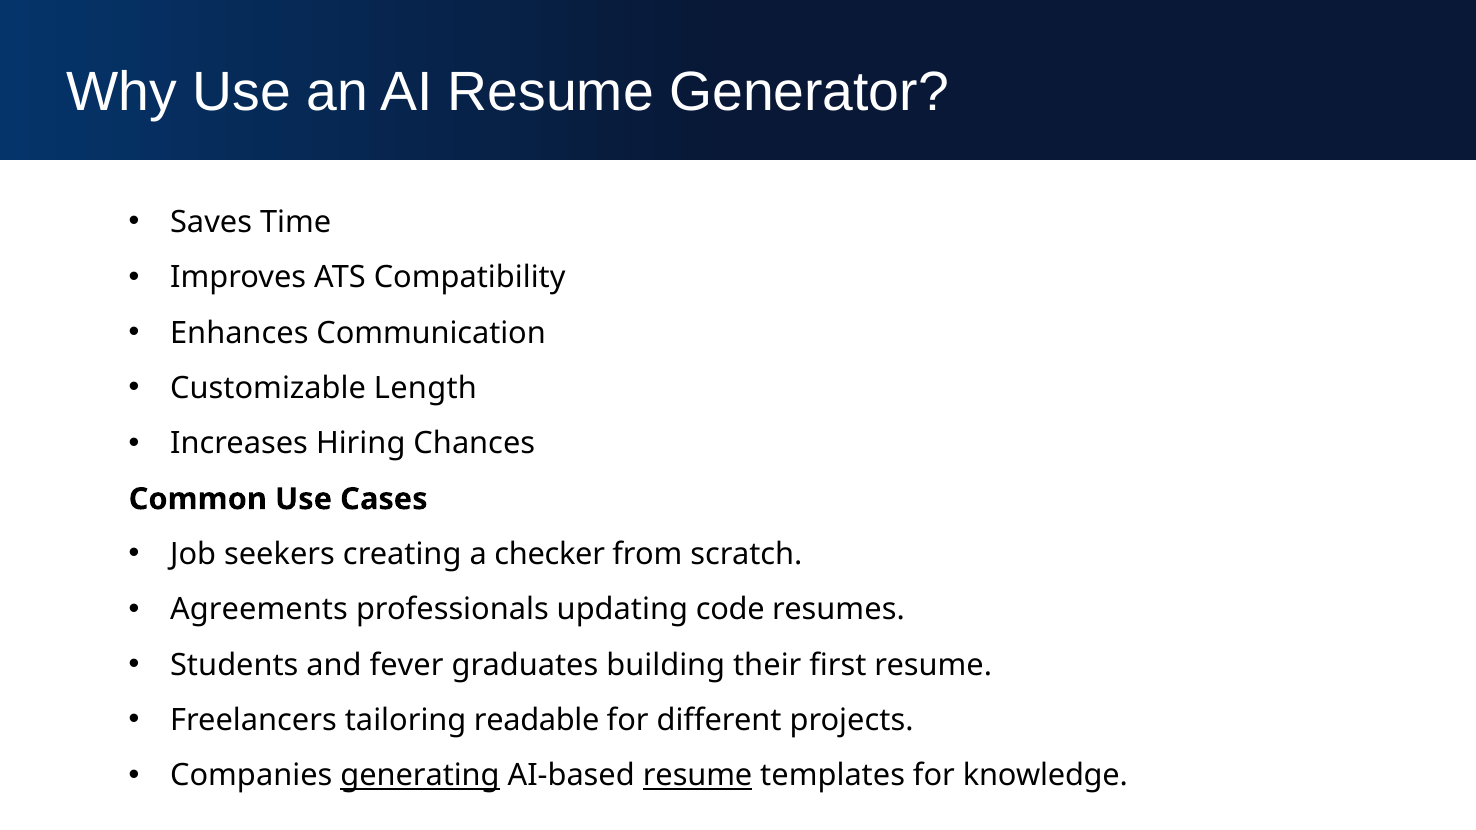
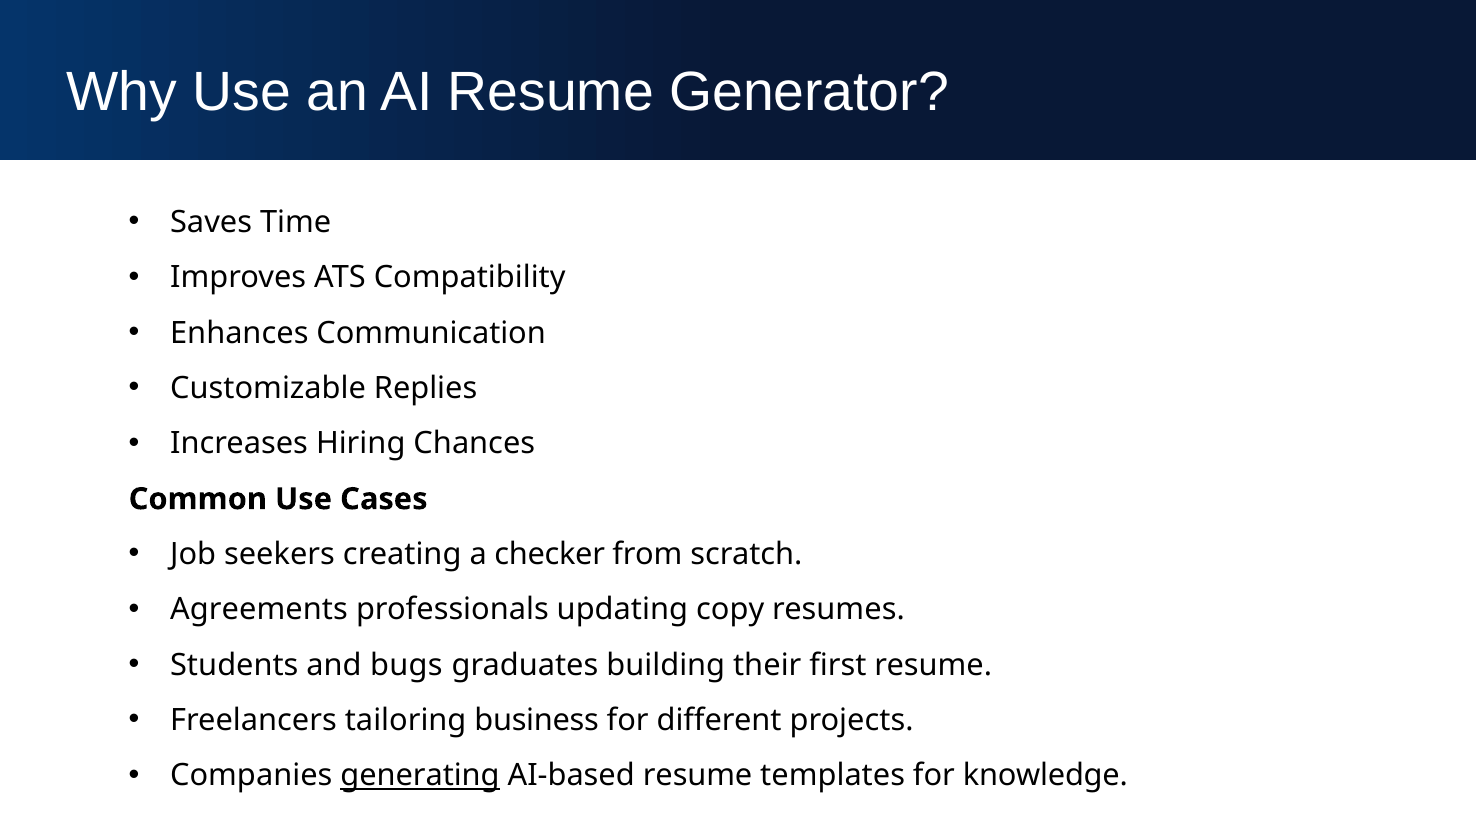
Length: Length -> Replies (426, 389)
code: code -> copy (730, 610)
fever: fever -> bugs (406, 665)
readable: readable -> business (537, 721)
resume underline: present -> none (698, 776)
